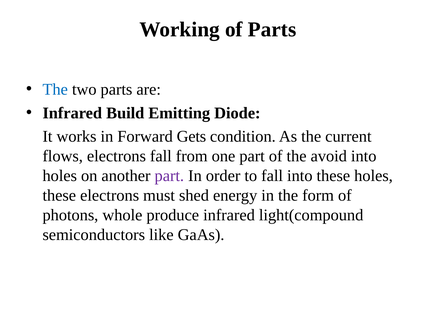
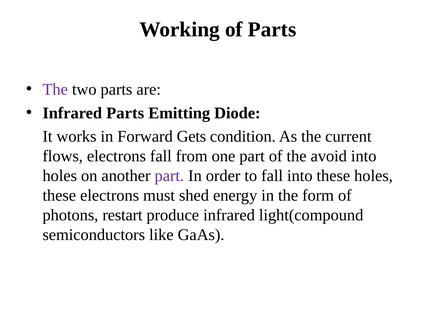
The colour: blue -> purple (55, 89)
Infrared Build: Build -> Parts (125, 113)
whole: whole -> restart (122, 215)
